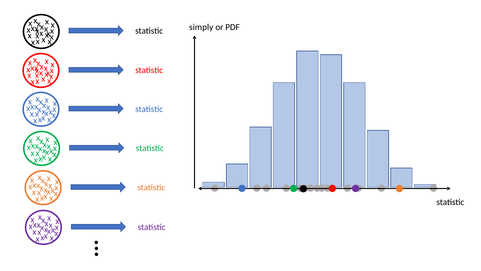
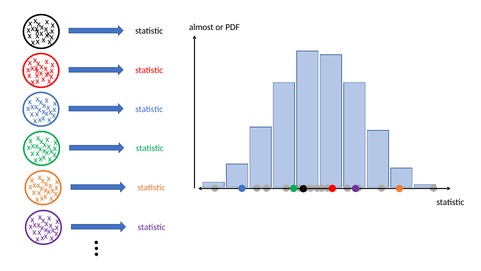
simply: simply -> almost (201, 27)
